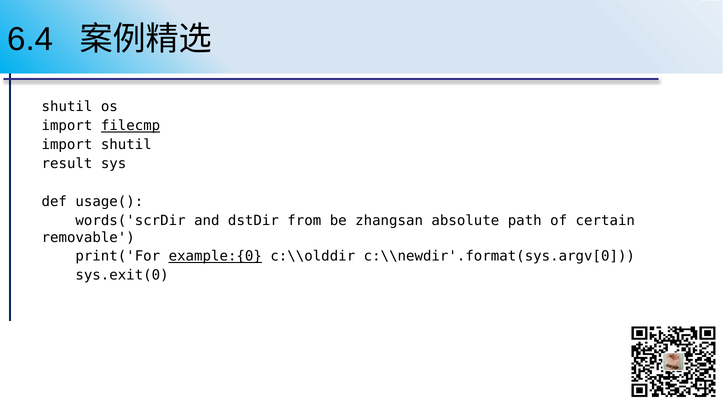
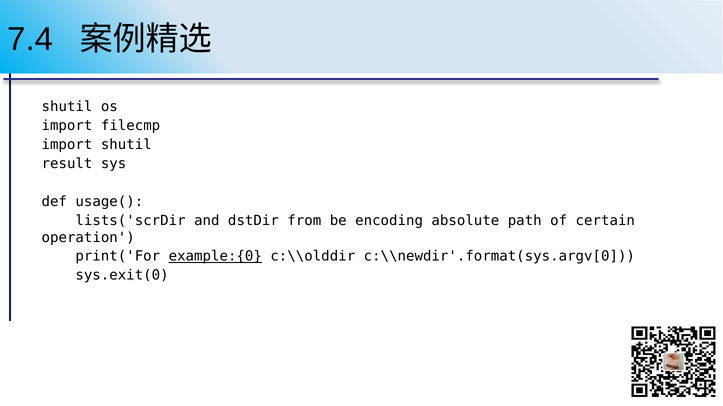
6.4: 6.4 -> 7.4 (30, 39)
filecmp underline: present -> none (131, 126)
words('scrDir: words('scrDir -> lists('scrDir (131, 221)
zhangsan: zhangsan -> encoding (389, 221)
removable: removable -> operation (88, 238)
